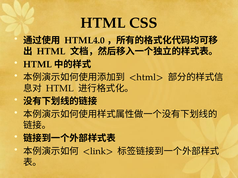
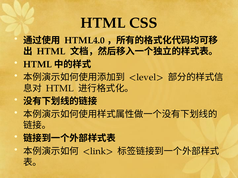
<html>: <html> -> <level> (146, 77)
